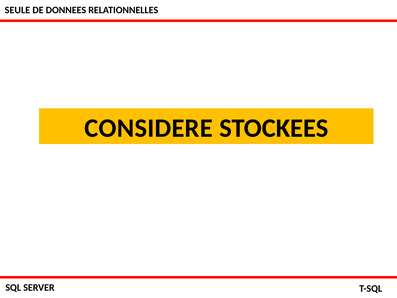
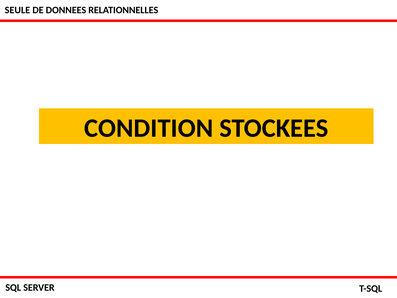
CONSIDERE: CONSIDERE -> CONDITION (149, 128)
